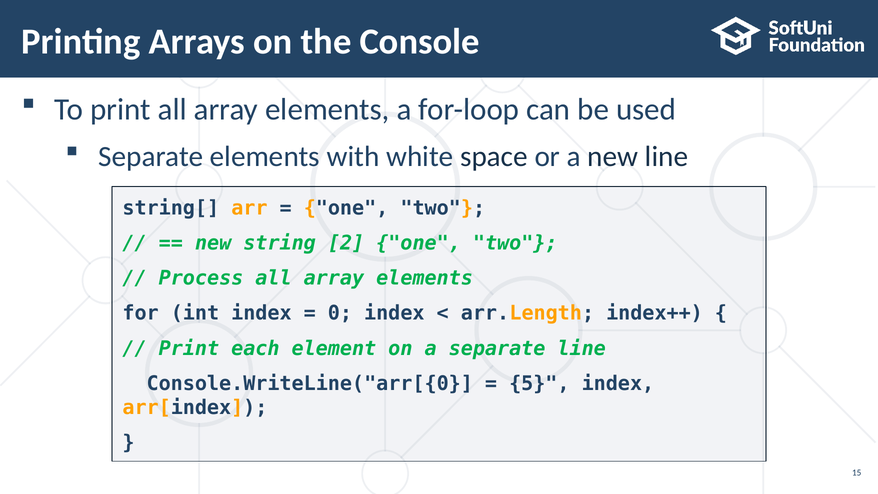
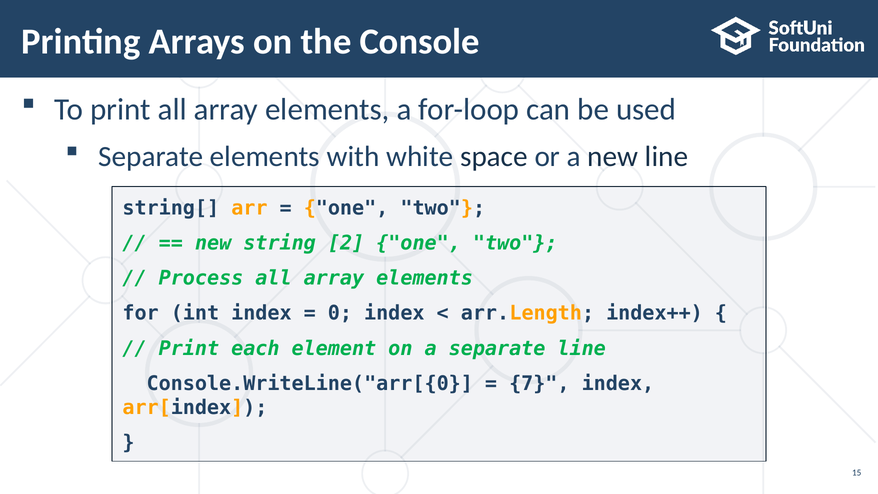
5: 5 -> 7 (539, 384)
